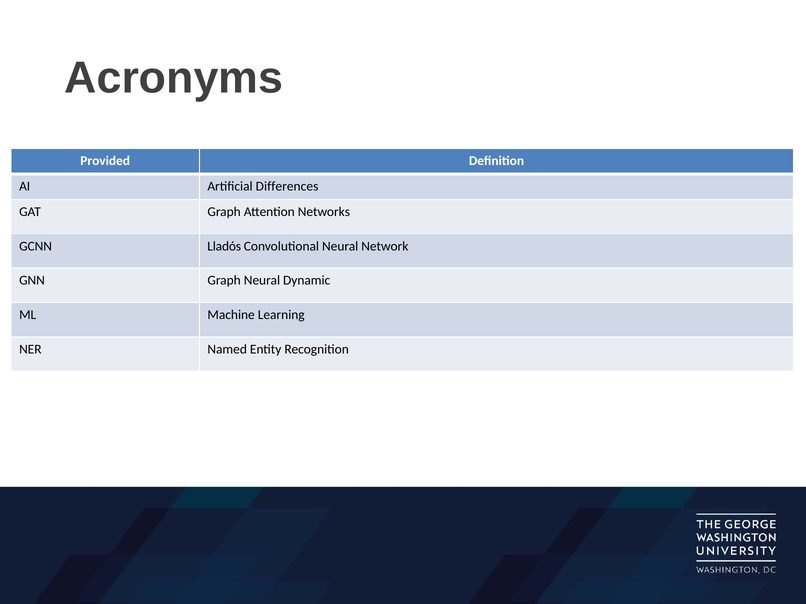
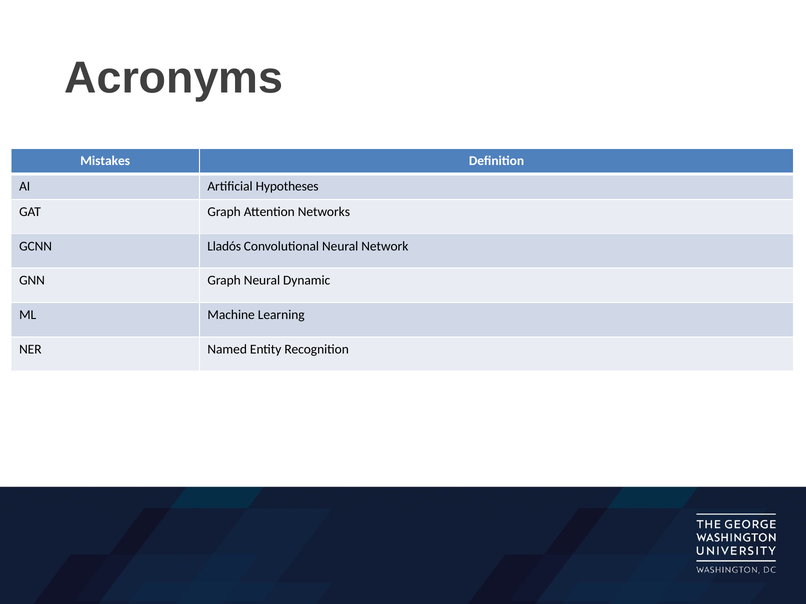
Provided: Provided -> Mistakes (105, 161)
Differences: Differences -> Hypotheses (287, 186)
